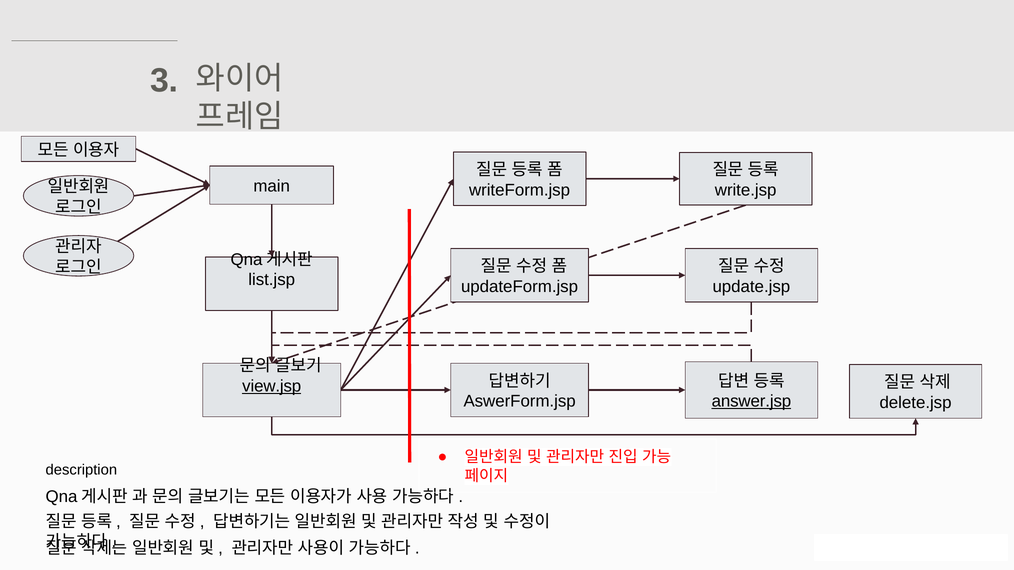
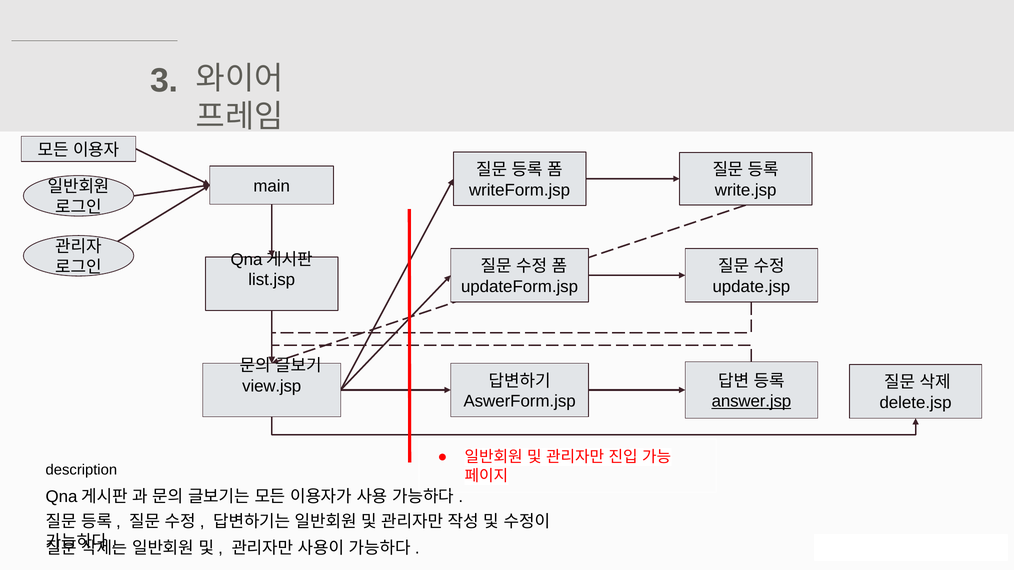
view.jsp underline: present -> none (272, 386)
